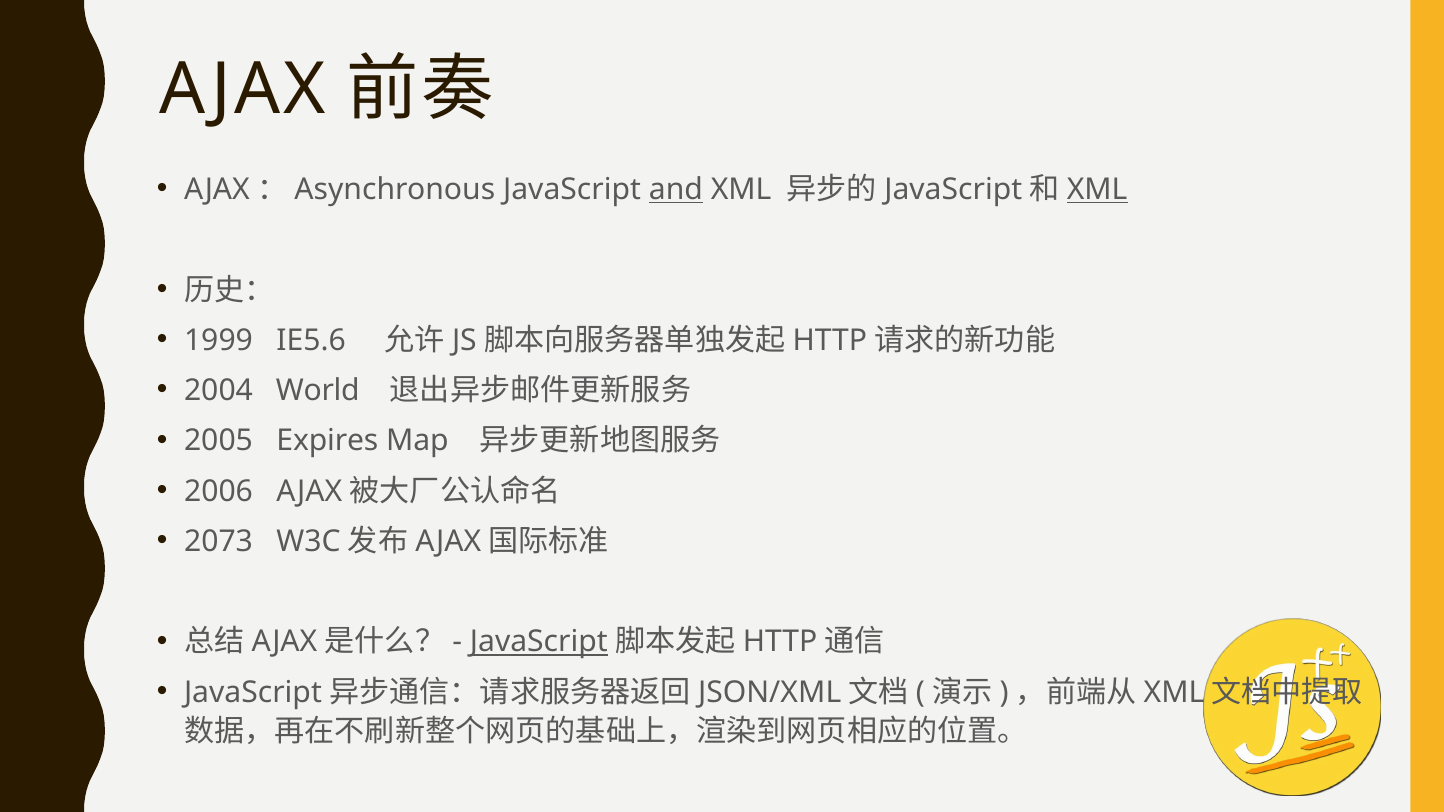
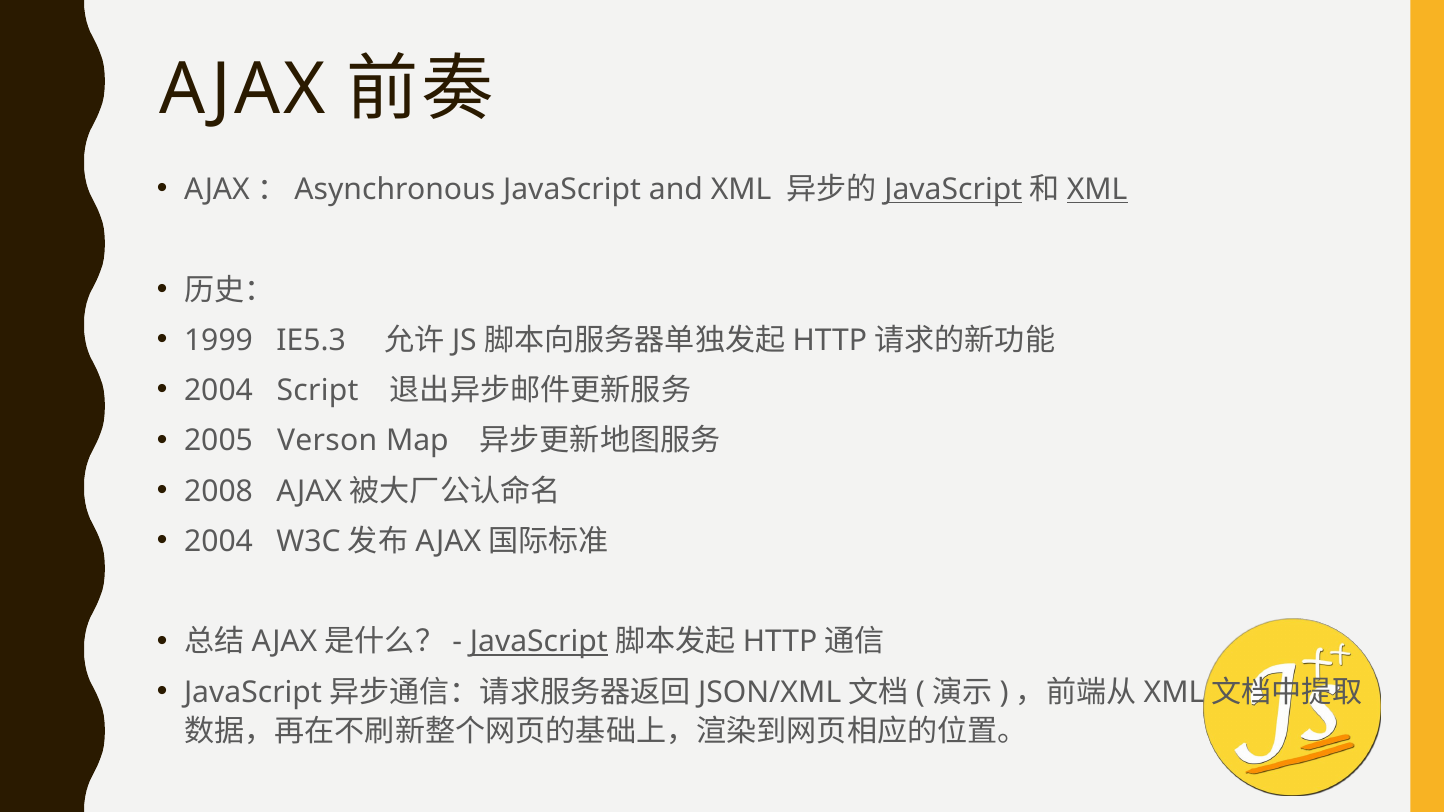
and underline: present -> none (676, 190)
JavaScript underline: none -> present (953, 190)
IE5.6: IE5.6 -> IE5.3 (311, 341)
World: World -> Script (318, 391)
Expires: Expires -> Verson (327, 441)
2006: 2006 -> 2008 (219, 491)
2073: 2073 -> 2004 (219, 542)
